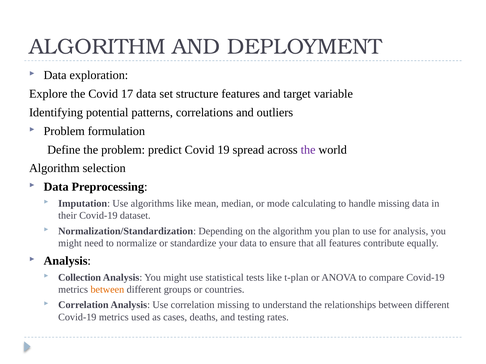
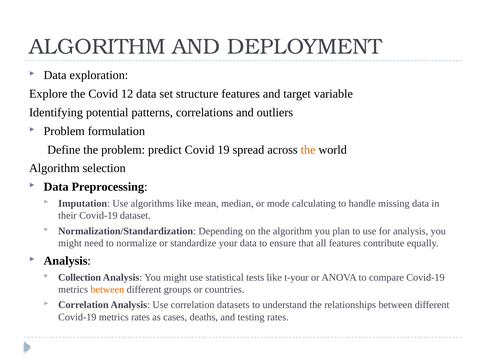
17: 17 -> 12 (127, 94)
the colour: purple -> orange (308, 150)
t-plan: t-plan -> t-your (296, 278)
correlation missing: missing -> datasets (233, 305)
metrics used: used -> rates (141, 318)
